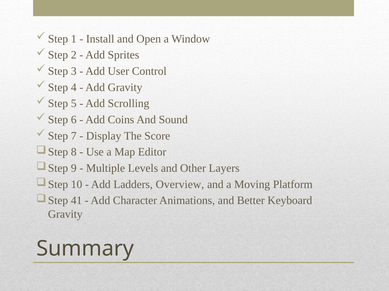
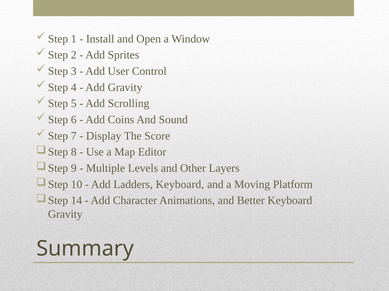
Ladders Overview: Overview -> Keyboard (180, 185)
41: 41 -> 14 (76, 201)
